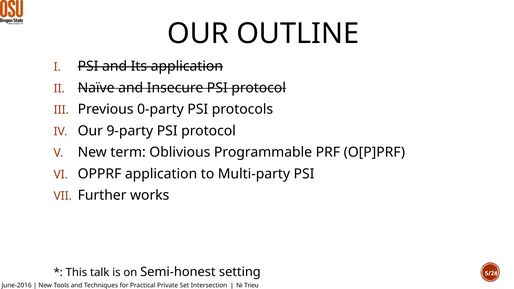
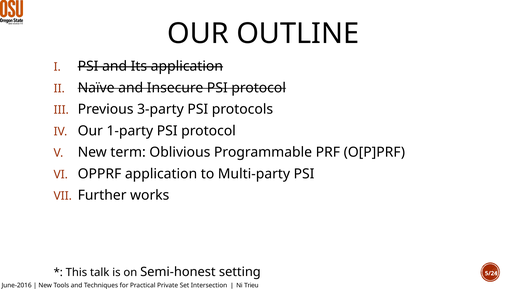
0-party: 0-party -> 3-party (160, 109)
9-party: 9-party -> 1-party (130, 131)
